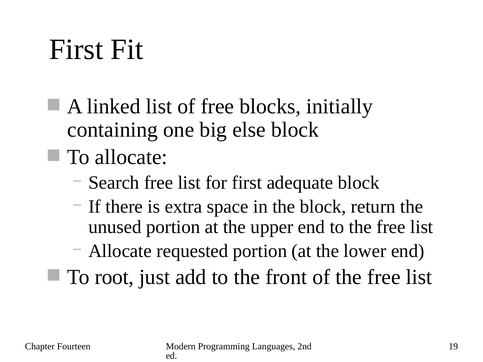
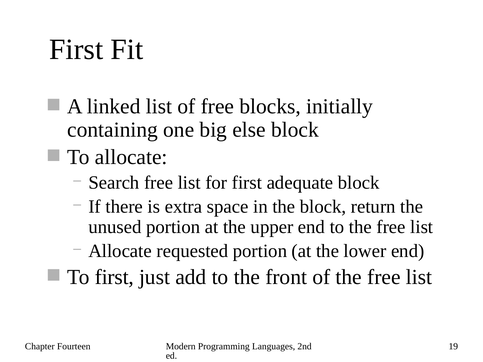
To root: root -> first (114, 277)
